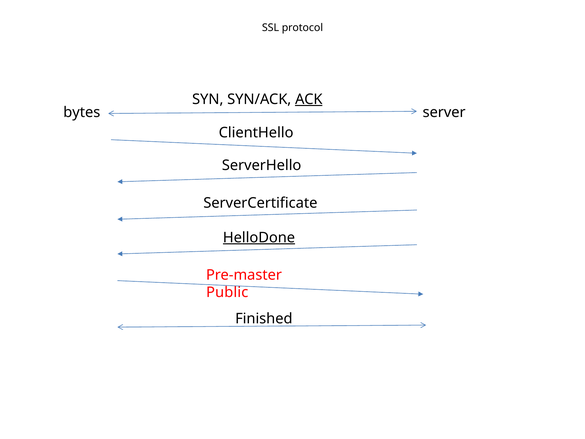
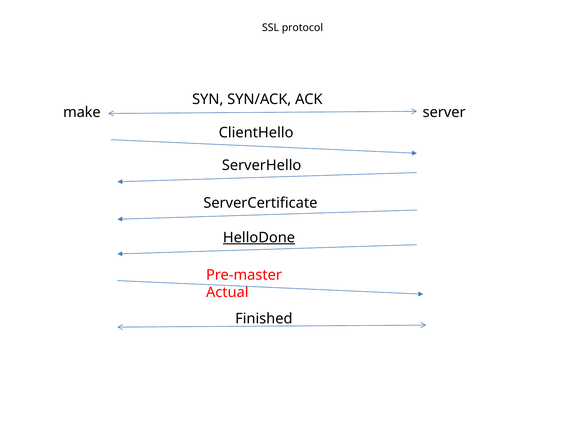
ACK underline: present -> none (309, 99)
bytes: bytes -> make (82, 112)
Public: Public -> Actual (227, 292)
